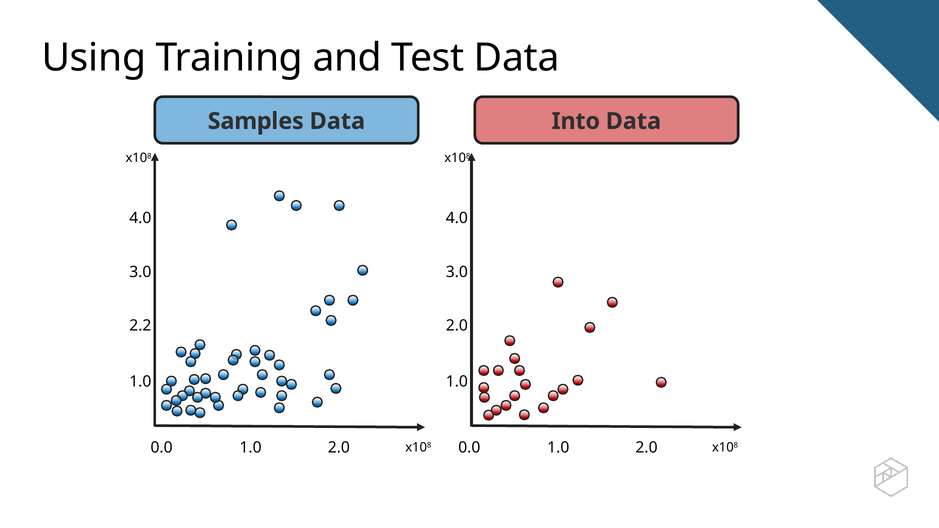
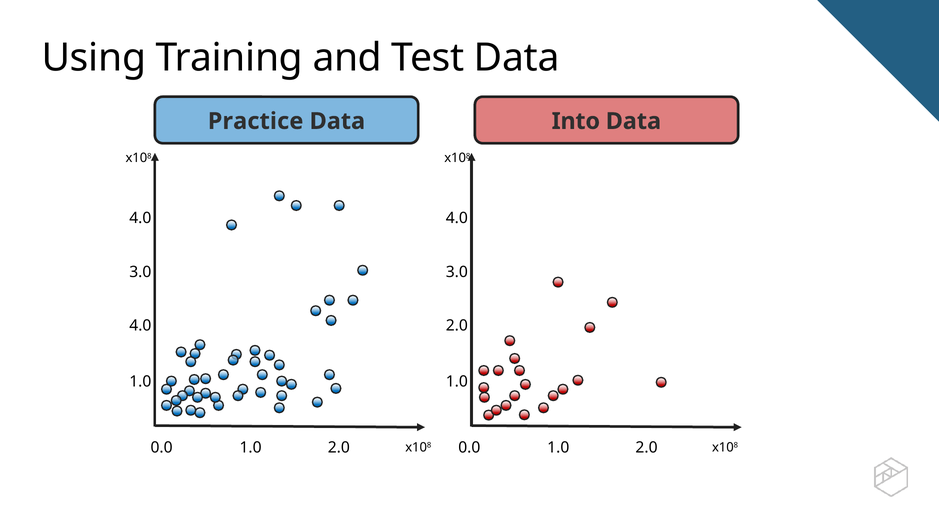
Samples: Samples -> Practice (256, 121)
2.2: 2.2 -> 4.0 (140, 326)
